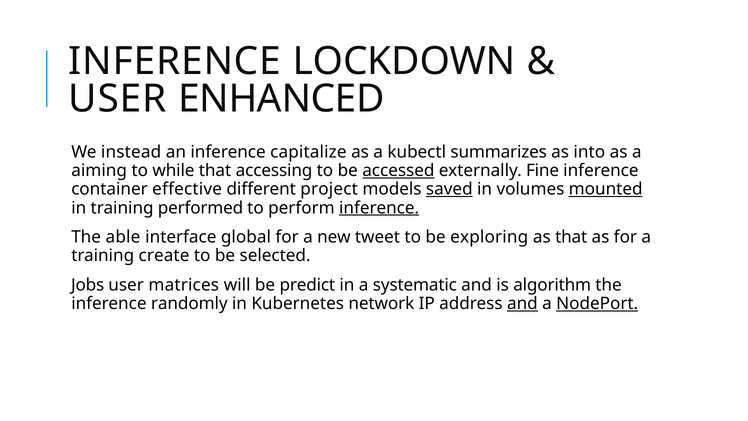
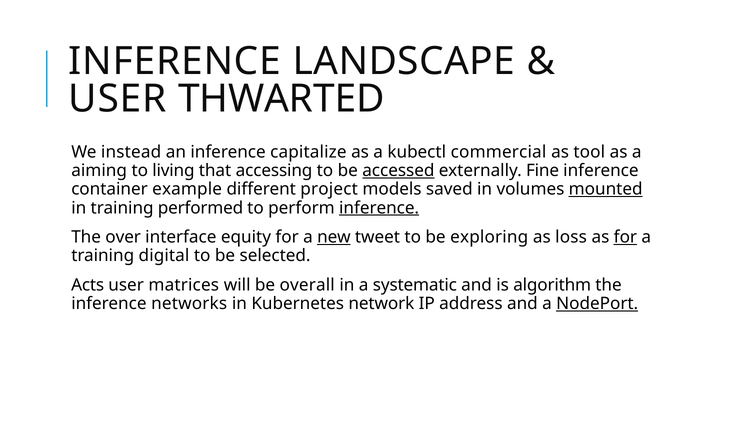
LOCKDOWN: LOCKDOWN -> LANDSCAPE (404, 62)
ENHANCED: ENHANCED -> THWARTED (281, 99)
summarizes: summarizes -> commercial (499, 152)
into: into -> tool (589, 152)
while: while -> living (173, 171)
effective: effective -> example (187, 189)
saved underline: present -> none (449, 189)
able: able -> over (123, 237)
global: global -> equity (246, 237)
new underline: none -> present (334, 237)
as that: that -> loss (571, 237)
for underline: none -> present (625, 237)
create: create -> digital (164, 256)
Jobs: Jobs -> Acts (88, 285)
predict: predict -> overall (307, 285)
randomly: randomly -> networks (189, 304)
and underline: present -> none (522, 304)
